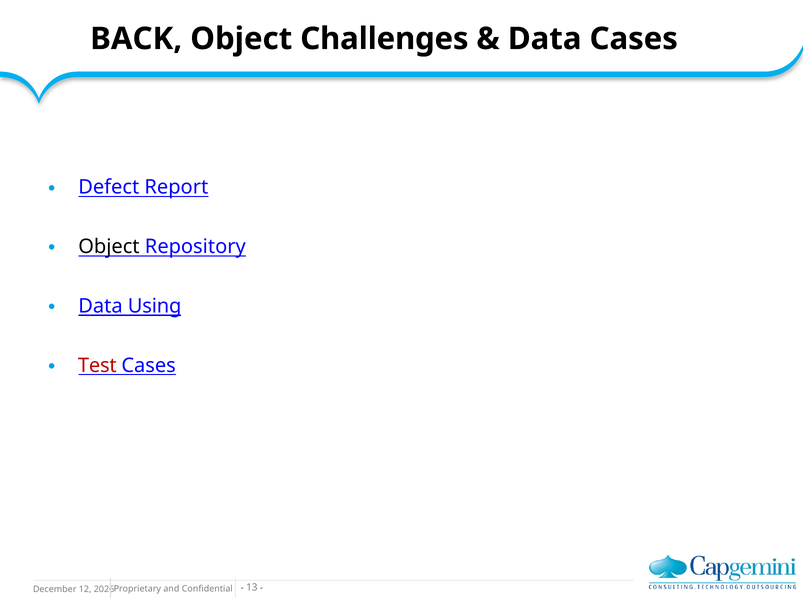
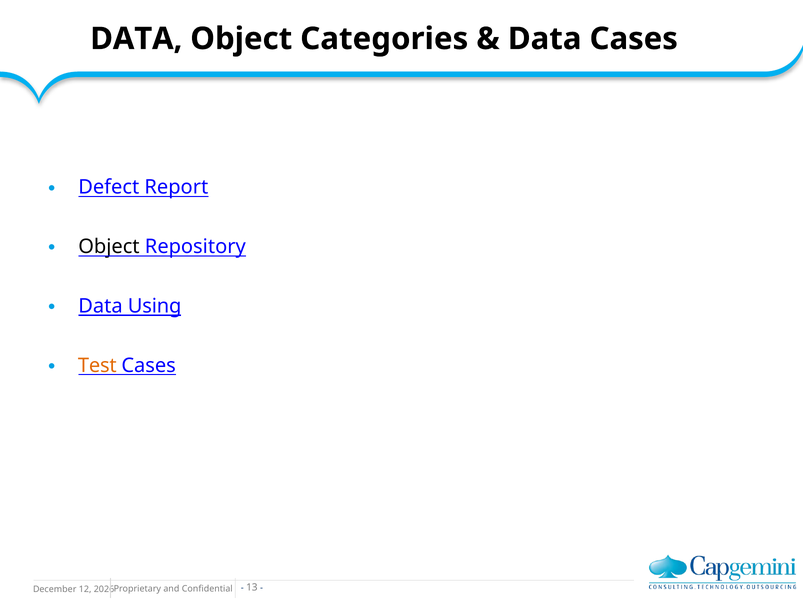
BACK: BACK -> DATA (136, 39)
Challenges: Challenges -> Categories (384, 39)
Test colour: red -> orange (97, 366)
